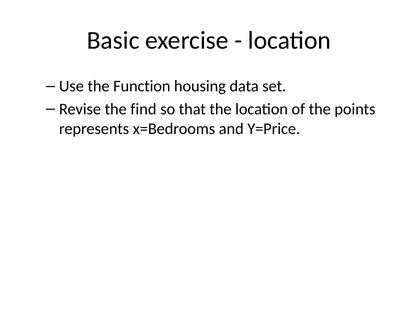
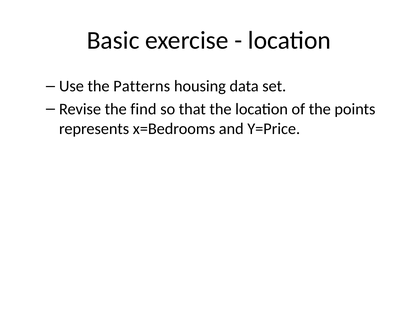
Function: Function -> Patterns (142, 86)
